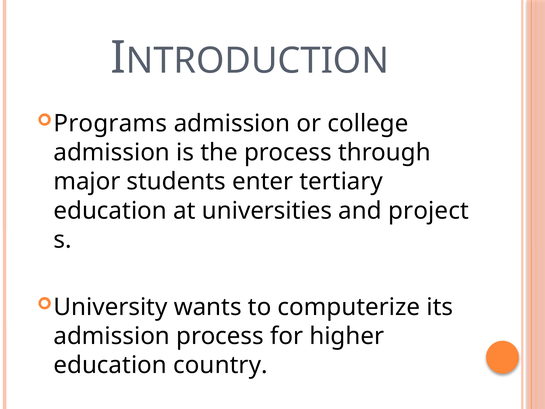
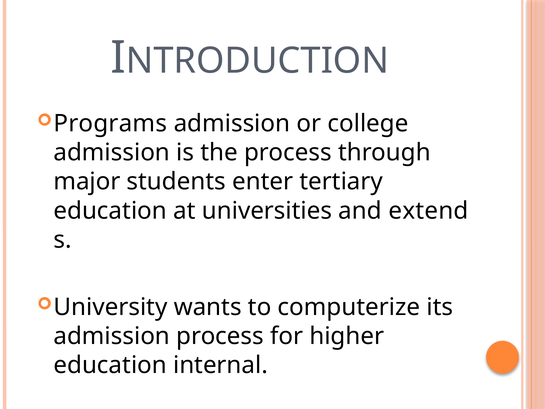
project: project -> extend (429, 211)
country: country -> internal (220, 365)
